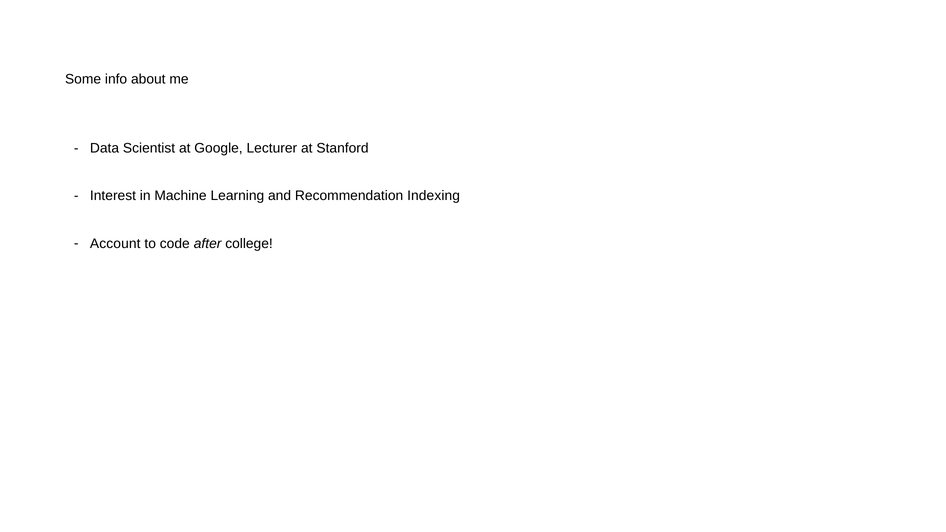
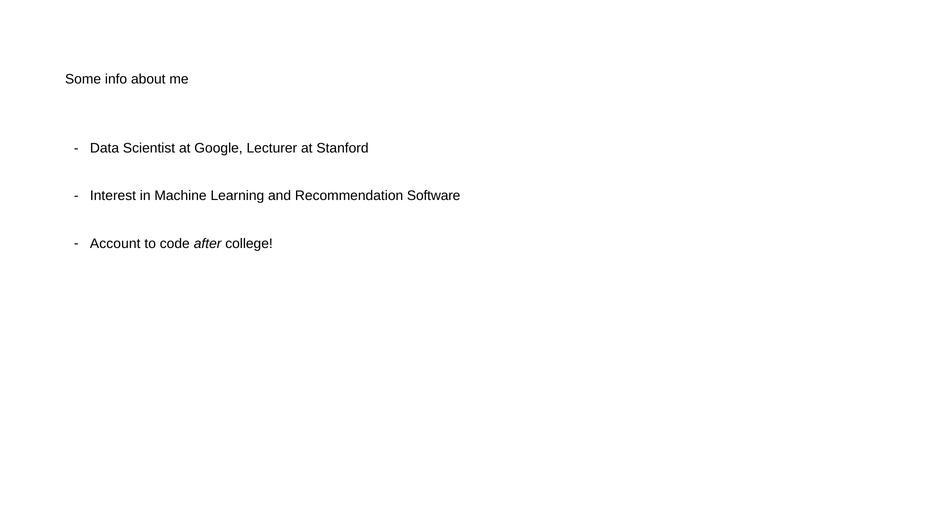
Indexing: Indexing -> Software (434, 196)
